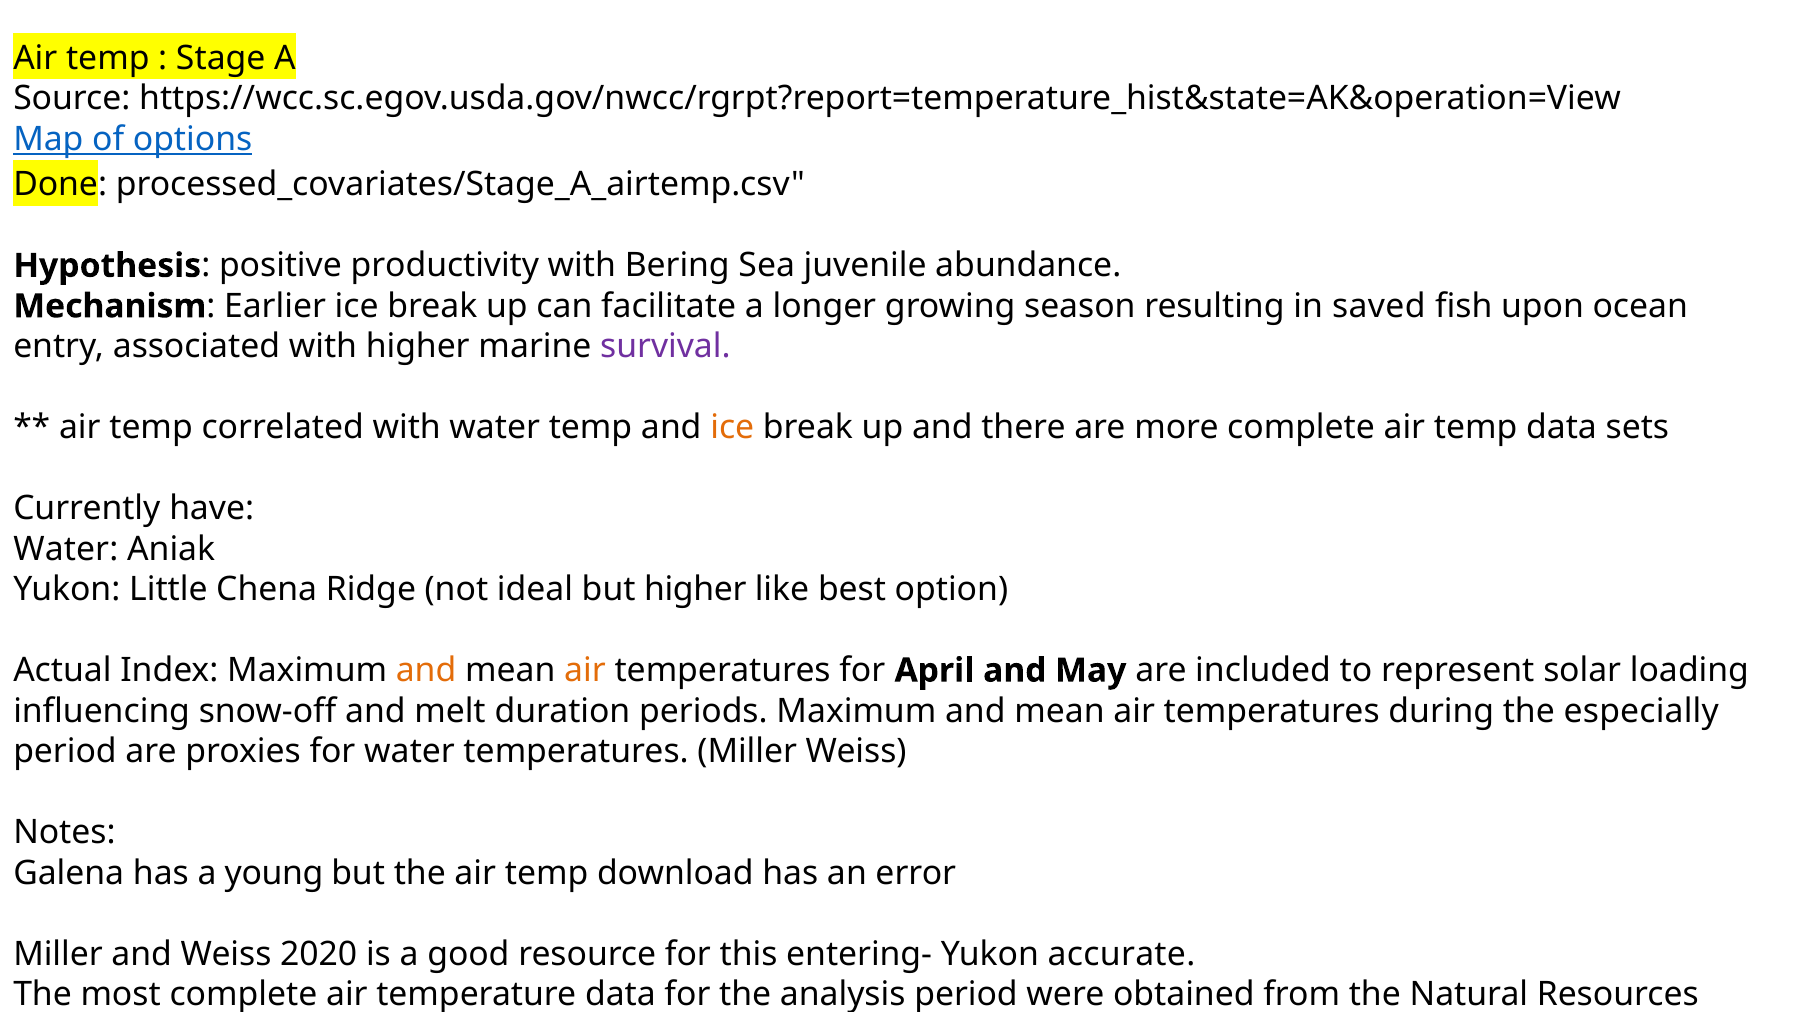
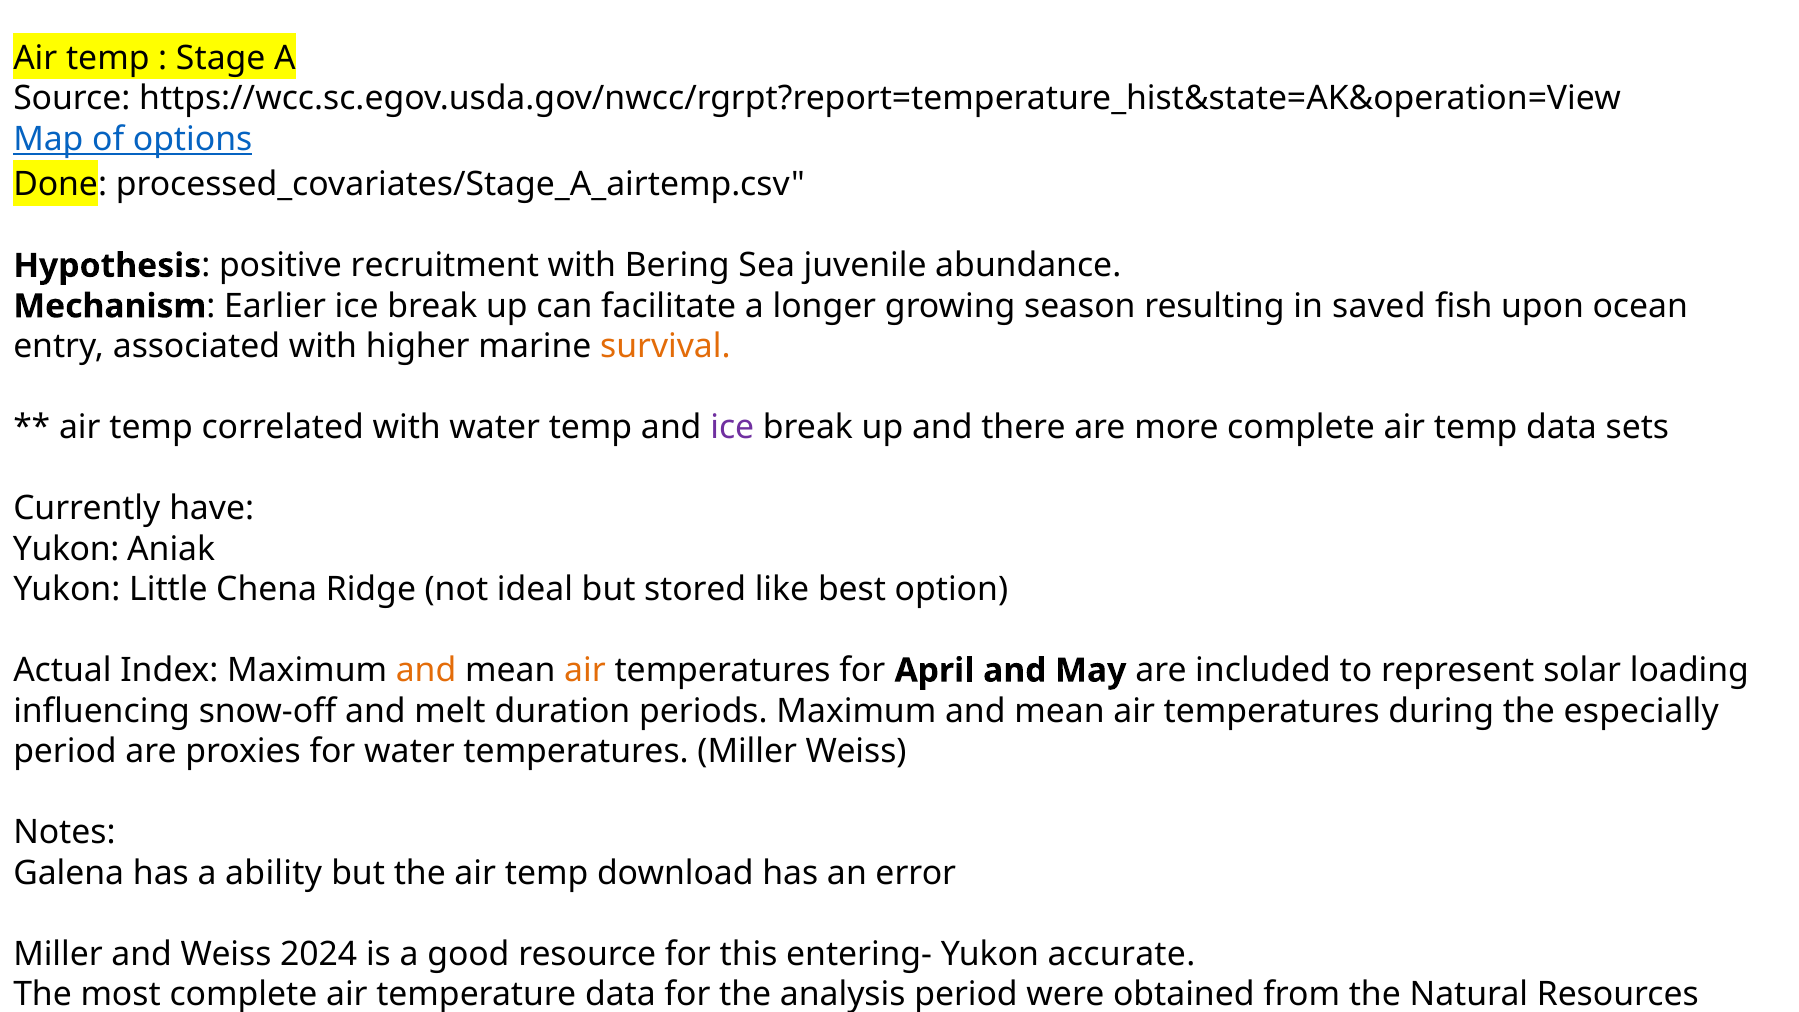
productivity: productivity -> recruitment (445, 266)
survival colour: purple -> orange (665, 347)
ice colour: orange -> purple (732, 428)
Water: Water -> Yukon (66, 549)
but higher: higher -> stored (695, 590)
young: young -> ability (274, 873)
2020: 2020 -> 2024 (319, 954)
